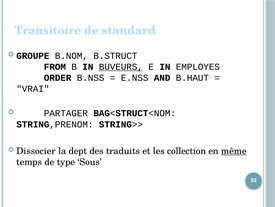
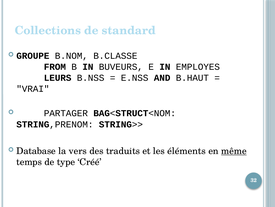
Transitoire: Transitoire -> Collections (48, 30)
B.STRUCT: B.STRUCT -> B.CLASSE (115, 56)
BUVEURS underline: present -> none (121, 67)
ORDER: ORDER -> LEURS (58, 78)
Dissocier: Dissocier -> Database (36, 151)
dept: dept -> vers (78, 151)
collection: collection -> éléments (187, 151)
Sous: Sous -> Créé (90, 162)
